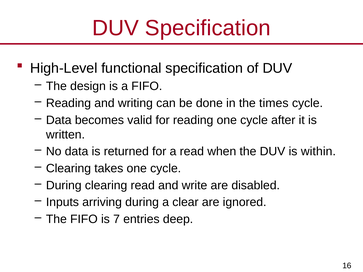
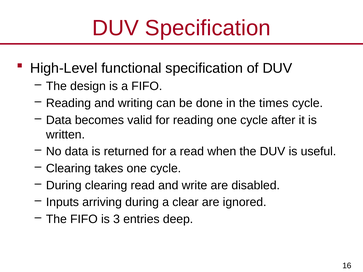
within: within -> useful (318, 152)
7: 7 -> 3 (117, 219)
